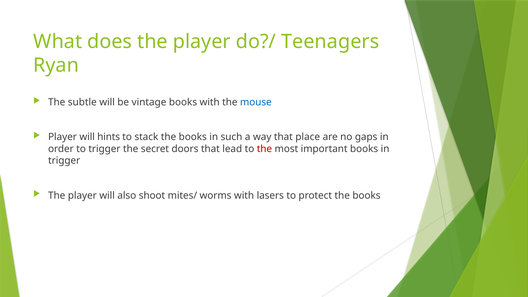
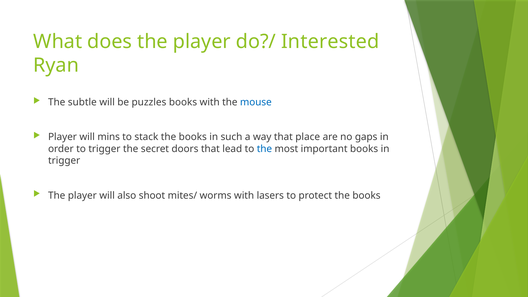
Teenagers: Teenagers -> Interested (330, 42)
vintage: vintage -> puzzles (149, 102)
hints: hints -> mins (109, 137)
the colour: red -> blue (264, 149)
